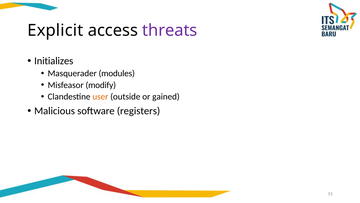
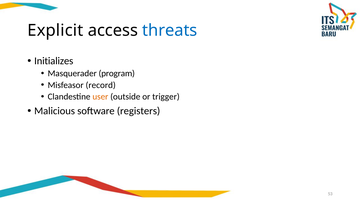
threats colour: purple -> blue (170, 30)
modules: modules -> program (117, 73)
modify: modify -> record (101, 85)
gained: gained -> trigger (166, 96)
